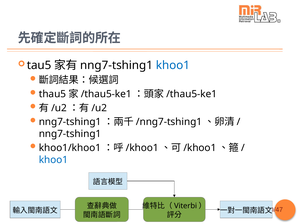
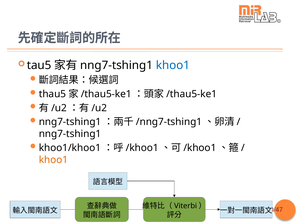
khoo1 colour: blue -> orange (53, 160)
